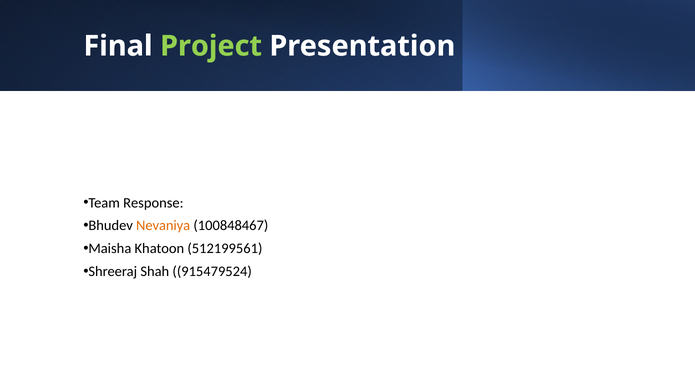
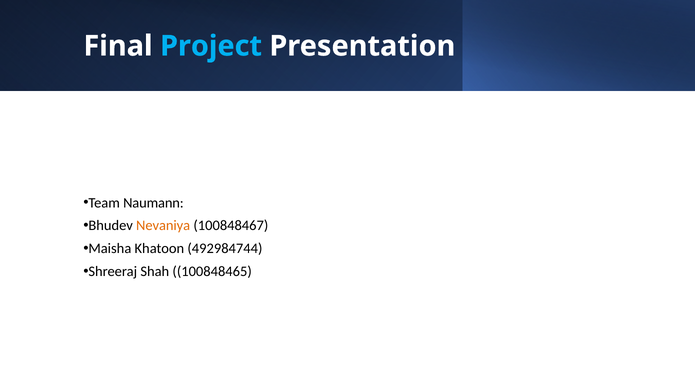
Project colour: light green -> light blue (211, 46)
Response: Response -> Naumann (153, 203)
512199561: 512199561 -> 492984744 (225, 248)
915479524: 915479524 -> 100848465 (212, 271)
